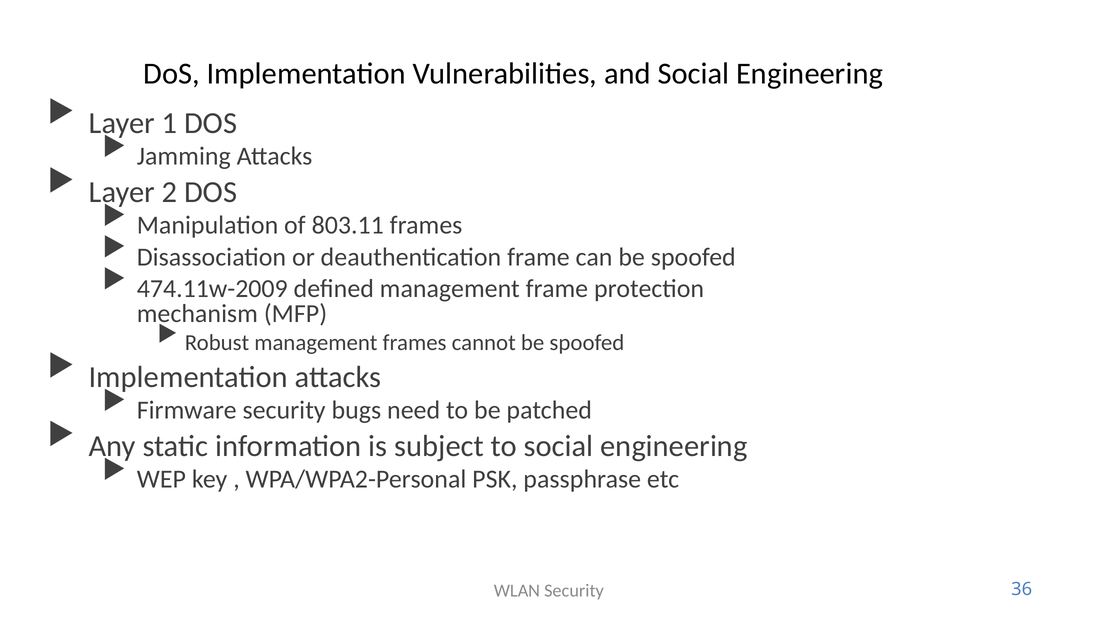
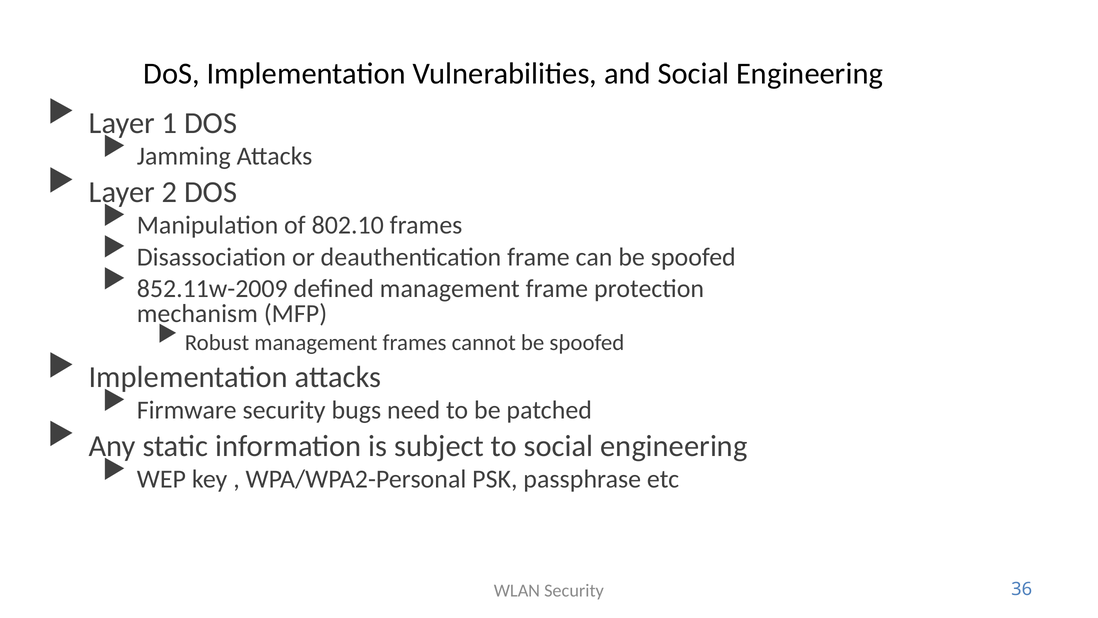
803.11: 803.11 -> 802.10 (348, 225)
474.11w-2009: 474.11w-2009 -> 852.11w-2009 (212, 289)
